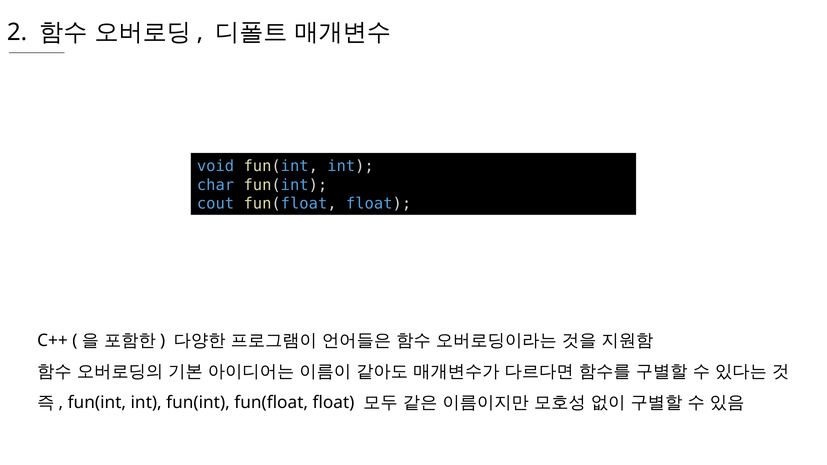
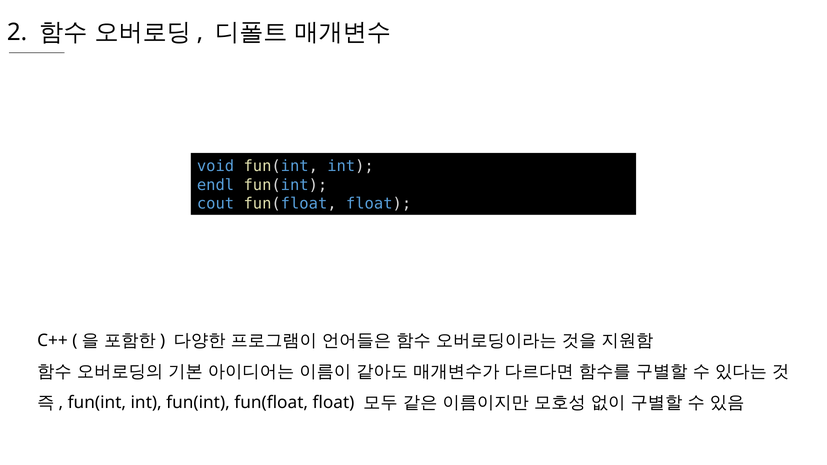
char: char -> endl (216, 185)
